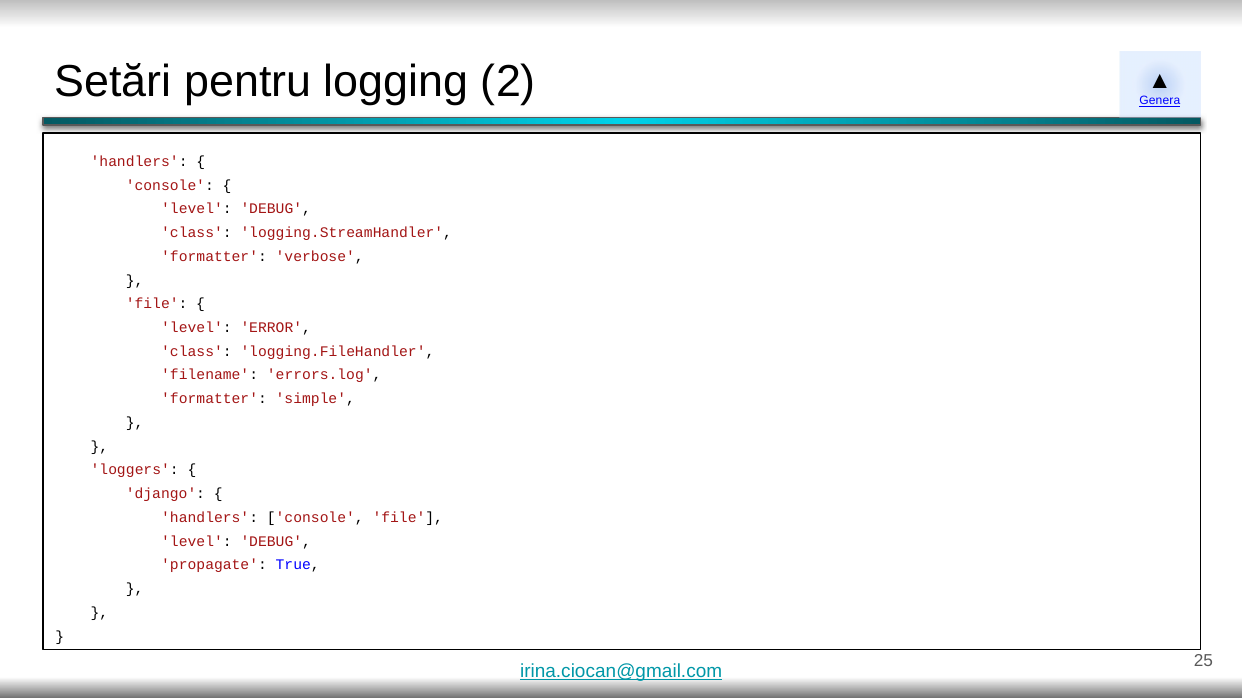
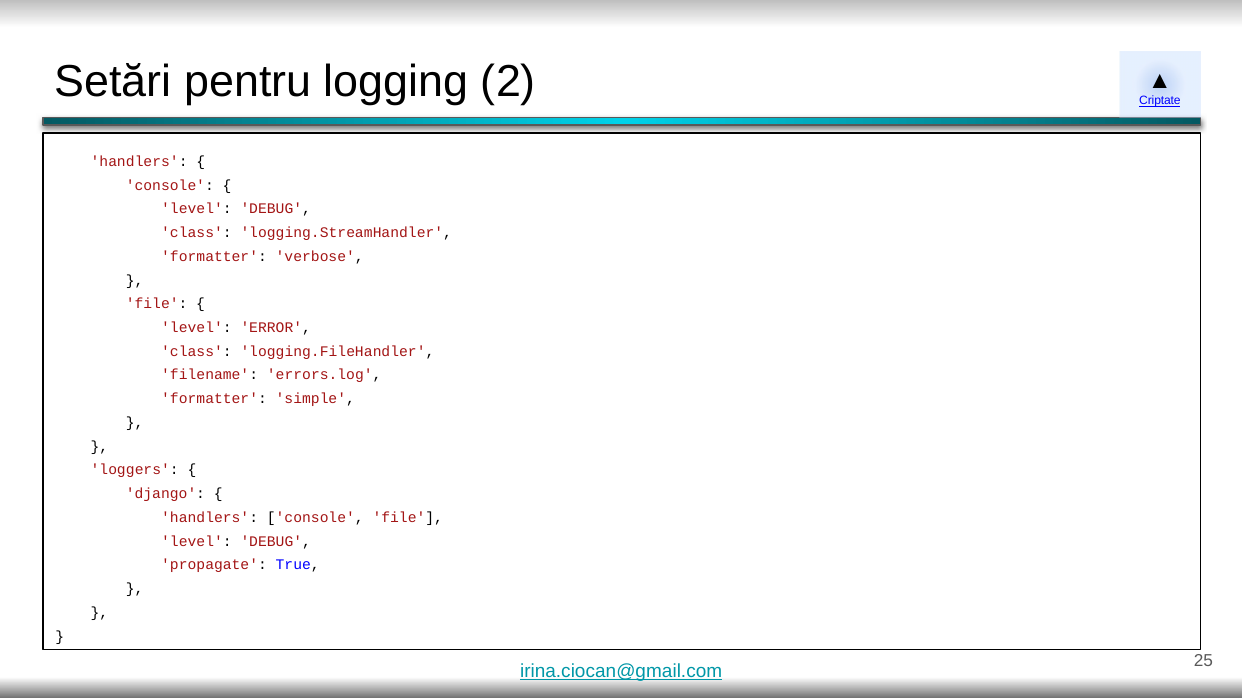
Genera: Genera -> Criptate (1160, 101)
